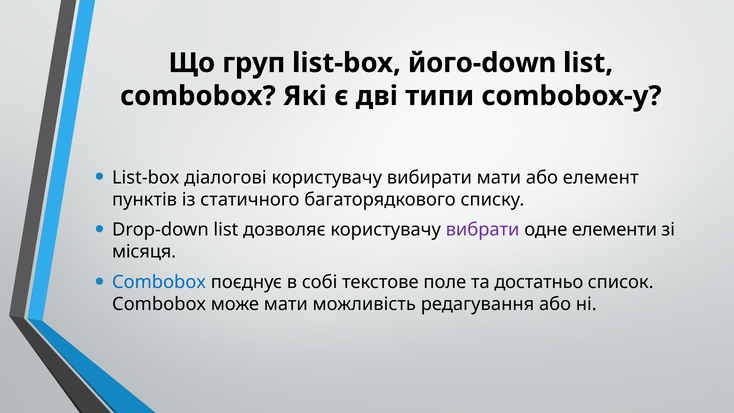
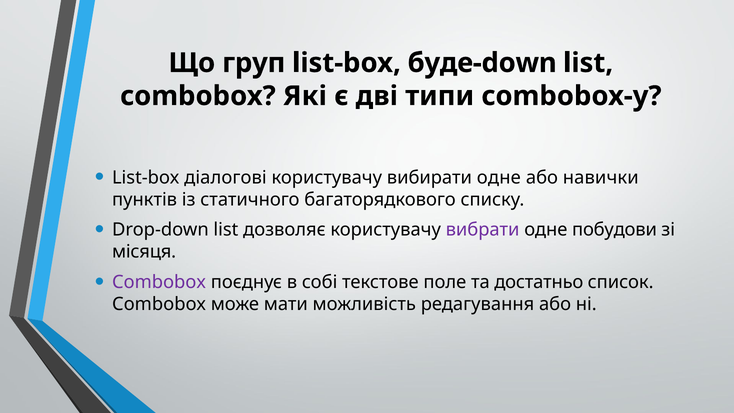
його-down: його-down -> буде-down (482, 63)
вибирати мати: мати -> одне (499, 177)
елемент: елемент -> навички (601, 177)
елементи: елементи -> побудови (614, 230)
Combobox colour: blue -> purple (159, 282)
